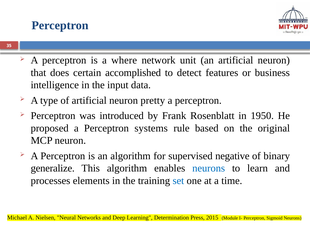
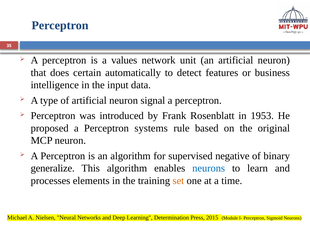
where: where -> values (124, 60)
accomplished: accomplished -> automatically (133, 73)
pretty: pretty -> signal (153, 101)
1950: 1950 -> 1953 (262, 116)
set colour: blue -> orange (178, 181)
